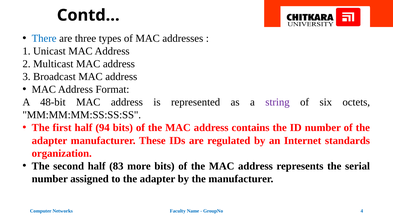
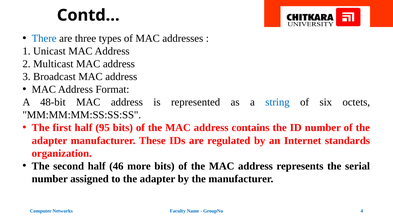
string colour: purple -> blue (277, 102)
94: 94 -> 95 (103, 128)
83: 83 -> 46 (116, 166)
